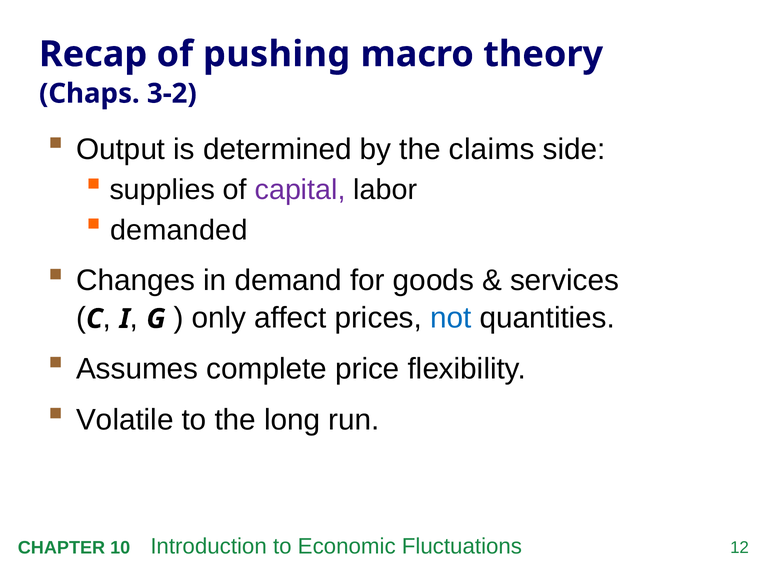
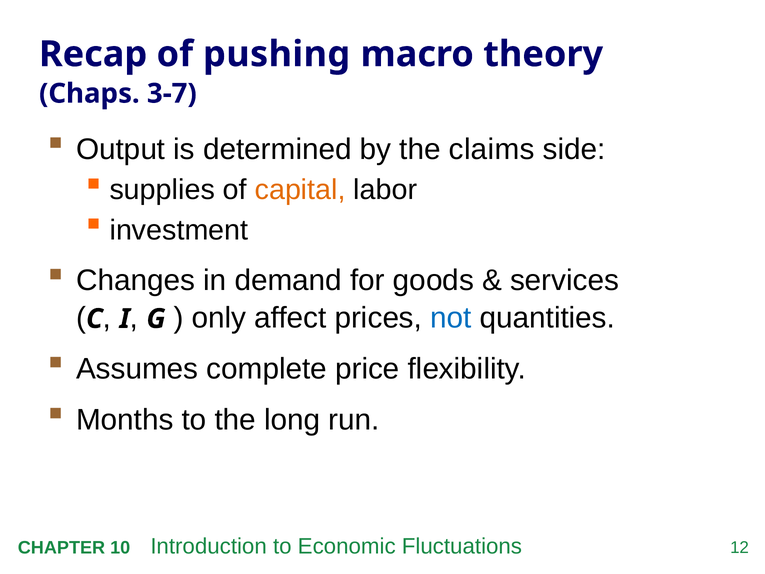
3-2: 3-2 -> 3-7 (172, 93)
capital colour: purple -> orange (300, 190)
demanded: demanded -> investment (179, 230)
Volatile: Volatile -> Months (125, 420)
